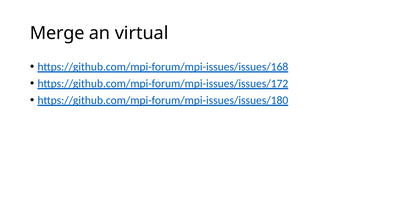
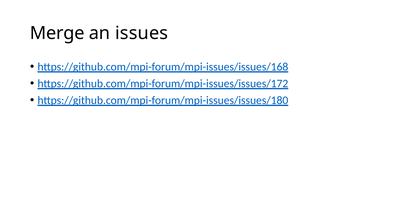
virtual: virtual -> issues (142, 33)
